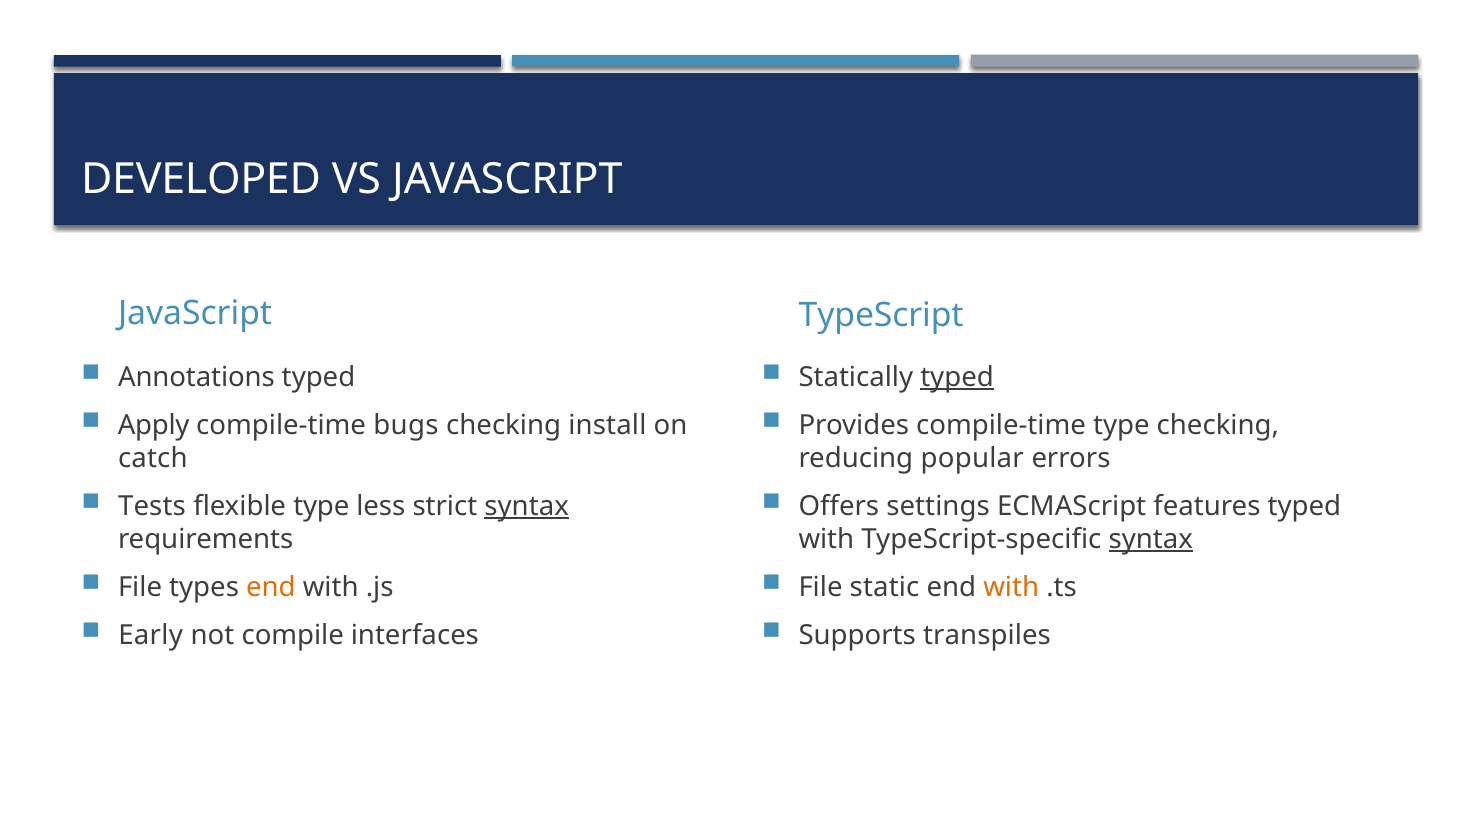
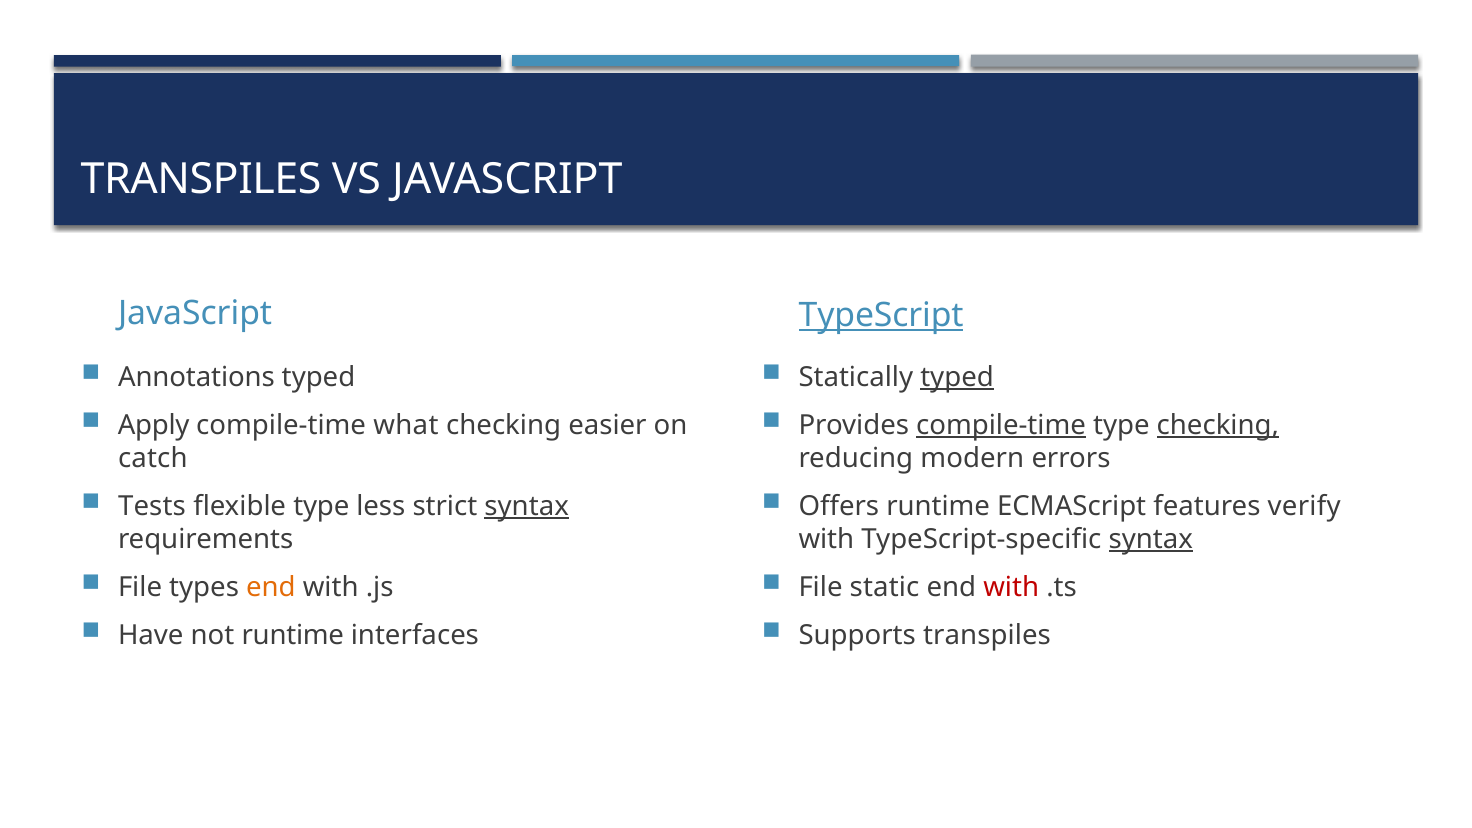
DEVELOPED: DEVELOPED -> TRANSPILES (201, 179)
TypeScript underline: none -> present (881, 315)
bugs: bugs -> what (406, 425)
install: install -> easier (607, 425)
compile-time underline: none -> present (1001, 425)
checking underline: none -> present (1218, 425)
popular: popular -> modern (972, 458)
Offers settings: settings -> runtime (938, 506)
features typed: typed -> verify (1304, 506)
with colour: orange -> red (1011, 587)
Early: Early -> Have (151, 635)
not compile: compile -> runtime (293, 635)
